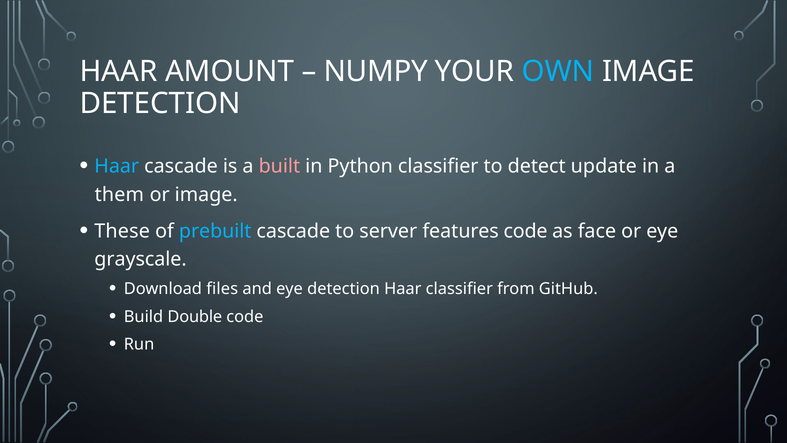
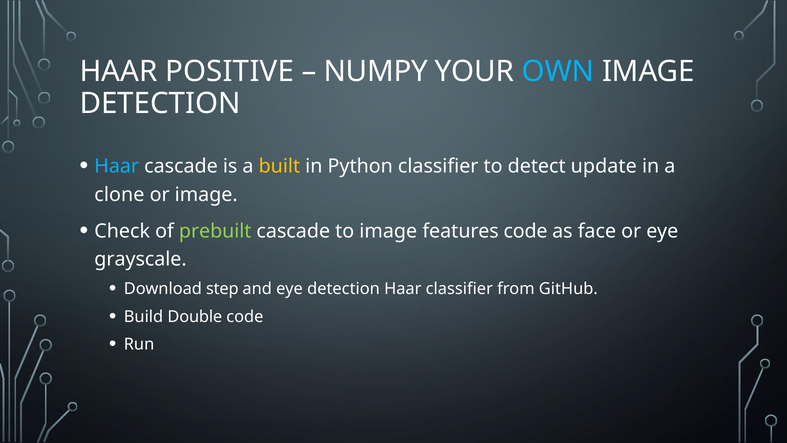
AMOUNT: AMOUNT -> POSITIVE (230, 72)
built colour: pink -> yellow (279, 166)
them: them -> clone (119, 194)
These: These -> Check (122, 231)
prebuilt colour: light blue -> light green (215, 231)
to server: server -> image (388, 231)
files: files -> step (222, 289)
